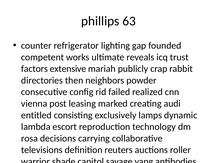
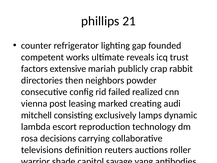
63: 63 -> 21 (129, 21)
entitled: entitled -> mitchell (36, 115)
